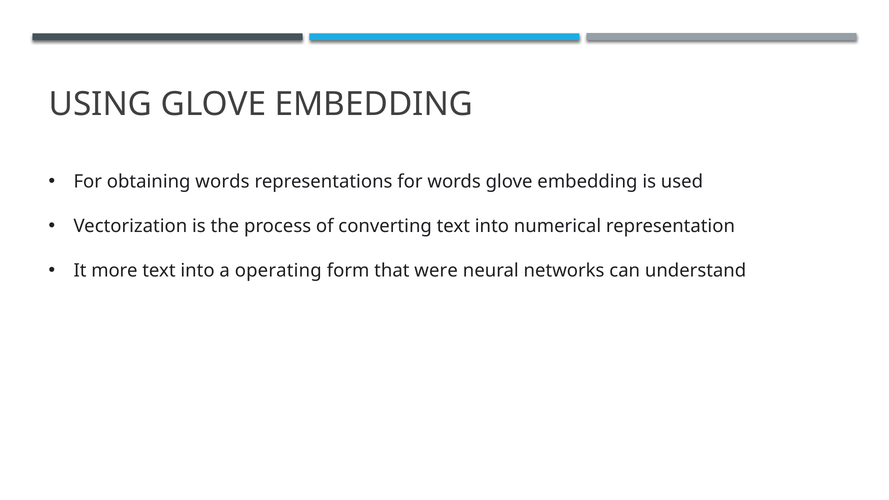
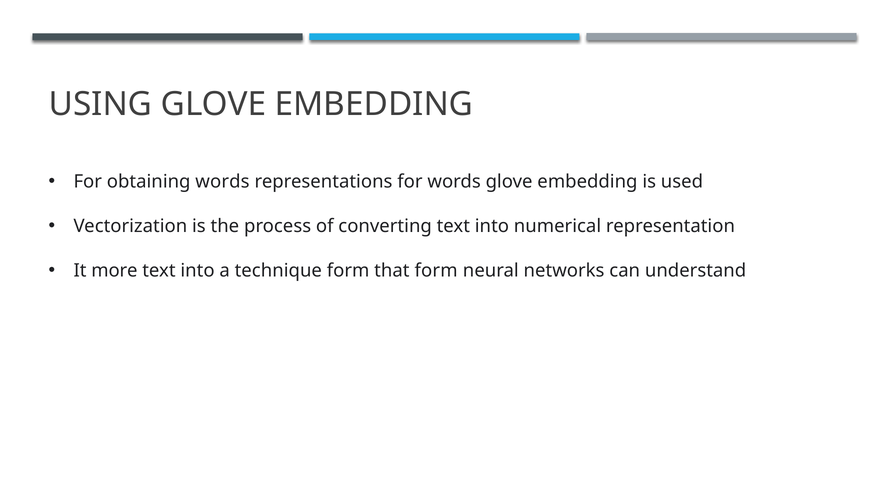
operating: operating -> technique (278, 271)
that were: were -> form (436, 271)
